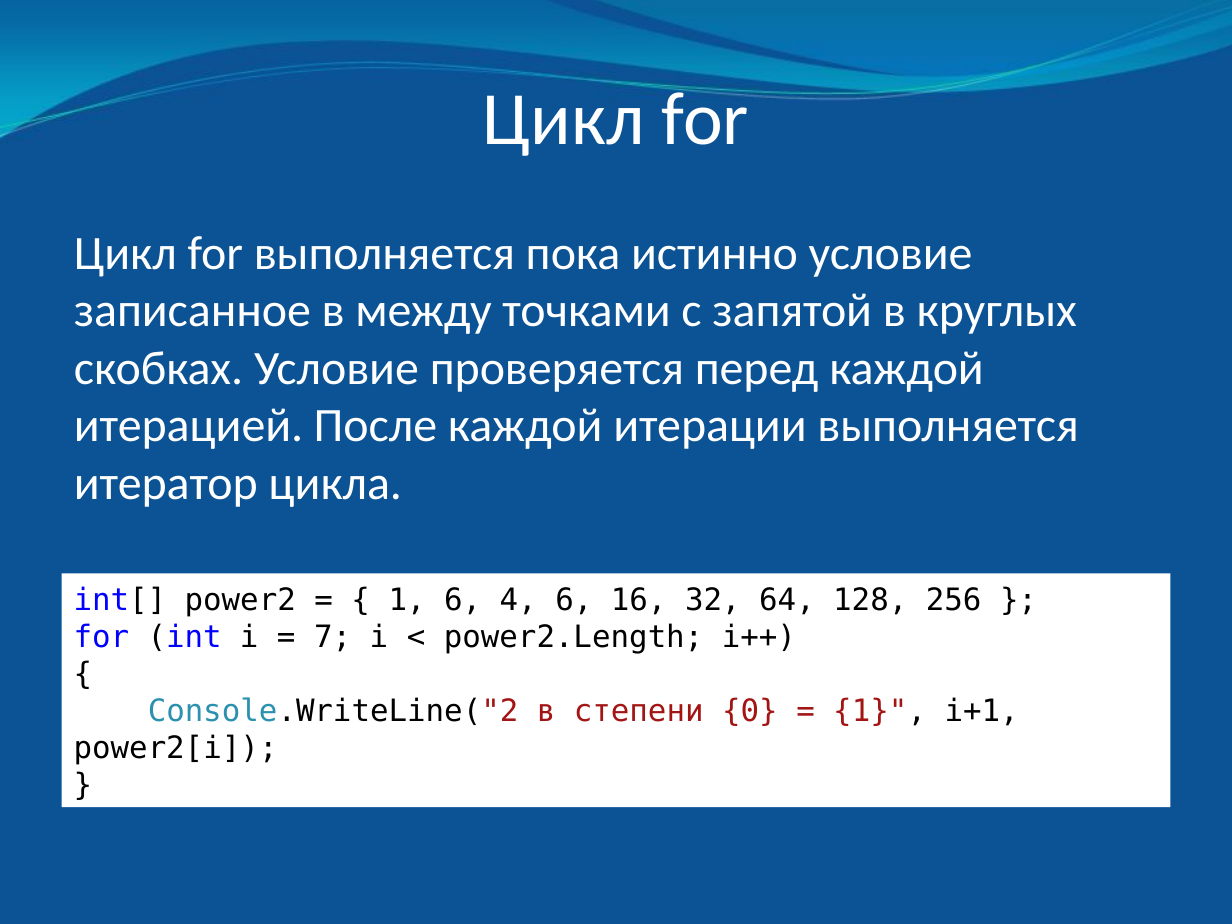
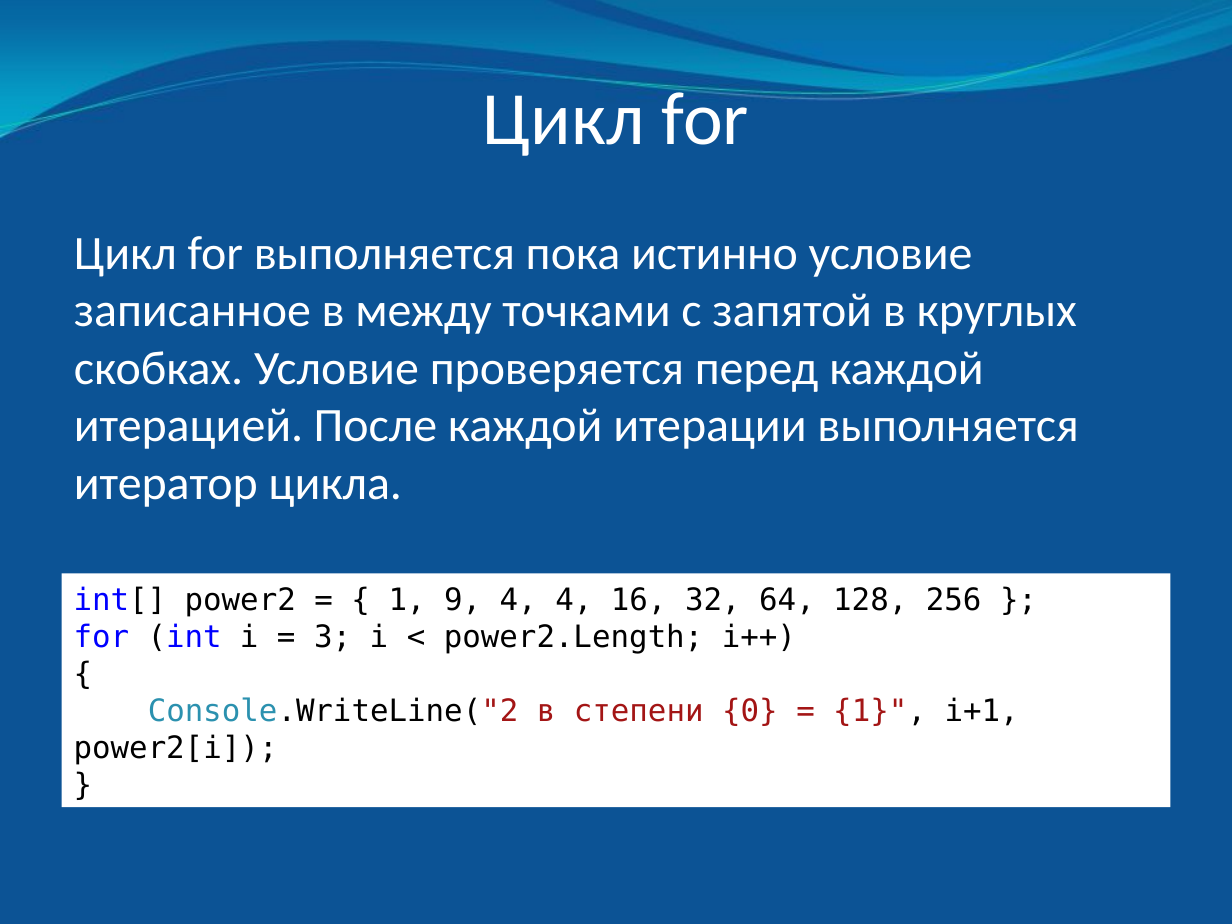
1 6: 6 -> 9 (463, 600)
4 6: 6 -> 4 (574, 600)
7: 7 -> 3 (333, 637)
